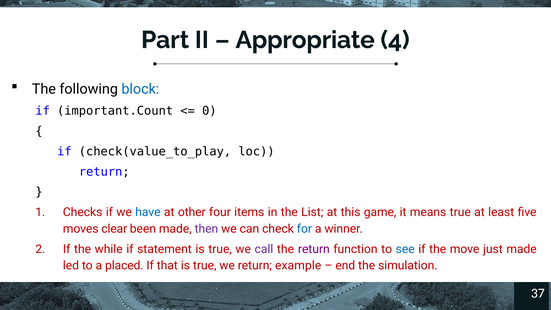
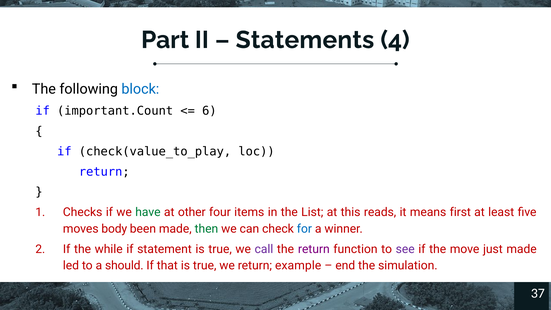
Appropriate: Appropriate -> Statements (305, 40)
0: 0 -> 6 (209, 111)
have colour: blue -> green (148, 212)
game: game -> reads (380, 212)
means true: true -> first (460, 212)
clear: clear -> body (114, 229)
then colour: purple -> green (206, 229)
see colour: blue -> purple (405, 249)
placed: placed -> should (124, 266)
